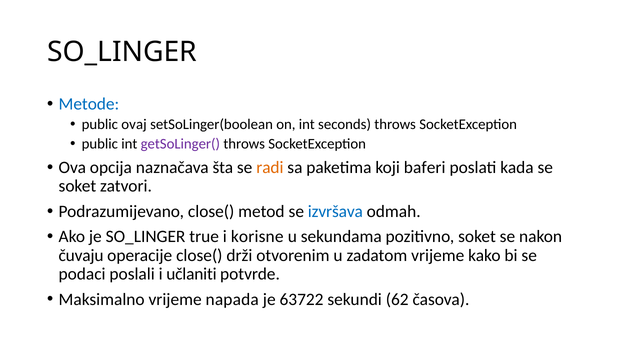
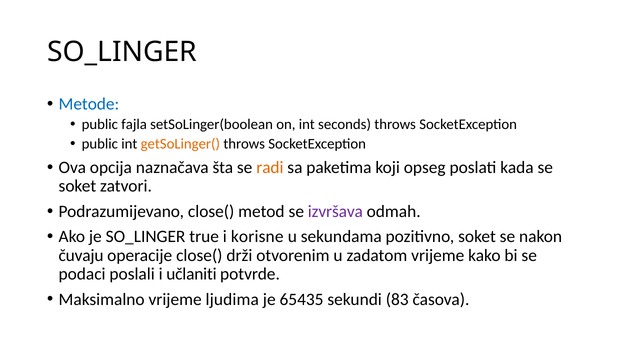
ovaj: ovaj -> fajla (134, 125)
getSoLinger( colour: purple -> orange (180, 144)
baferi: baferi -> opseg (425, 168)
izvršava colour: blue -> purple (335, 211)
napada: napada -> ljudima (232, 299)
63722: 63722 -> 65435 (302, 299)
62: 62 -> 83 (397, 299)
